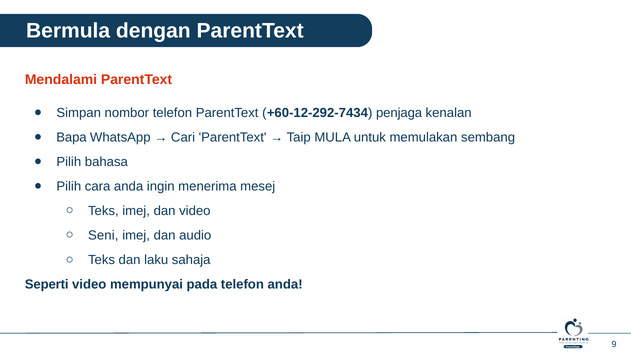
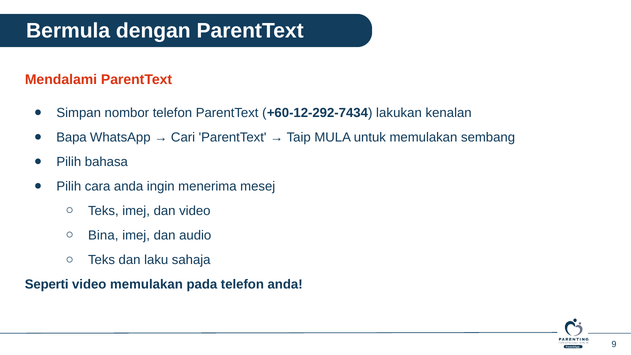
penjaga: penjaga -> lakukan (399, 113)
Seni: Seni -> Bina (103, 235)
video mempunyai: mempunyai -> memulakan (146, 284)
